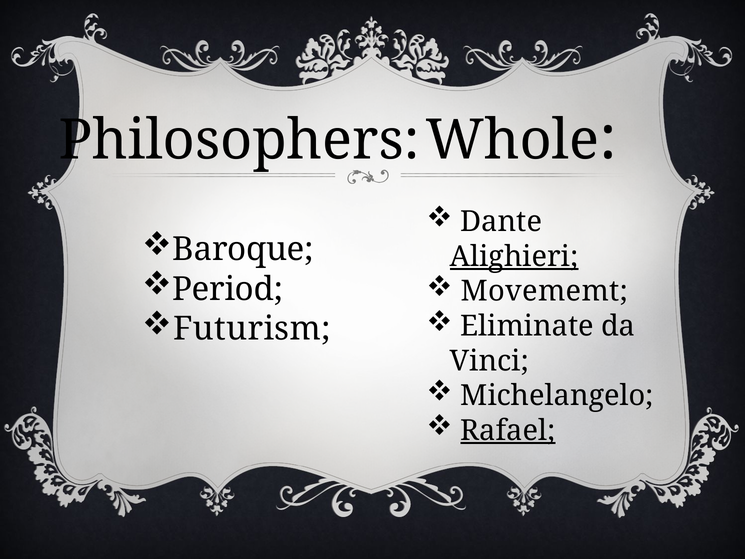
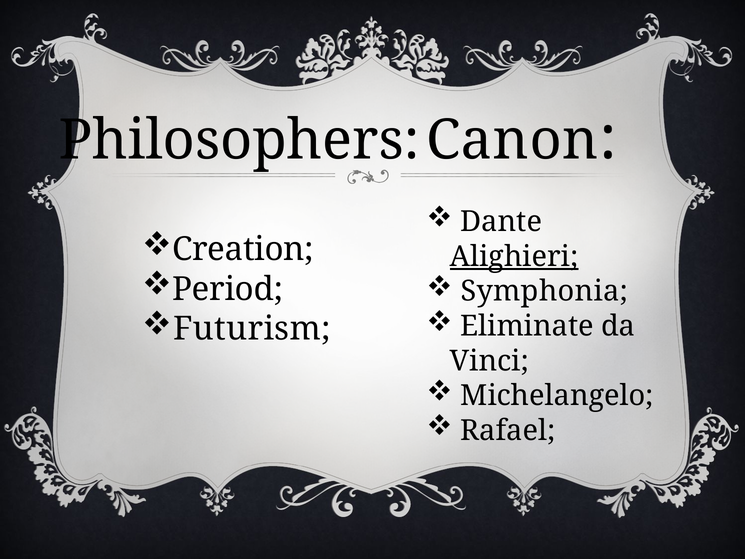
Whole: Whole -> Canon (512, 140)
Baroque: Baroque -> Creation (243, 249)
Movememt: Movememt -> Symphonia (544, 291)
Rafael underline: present -> none (508, 430)
